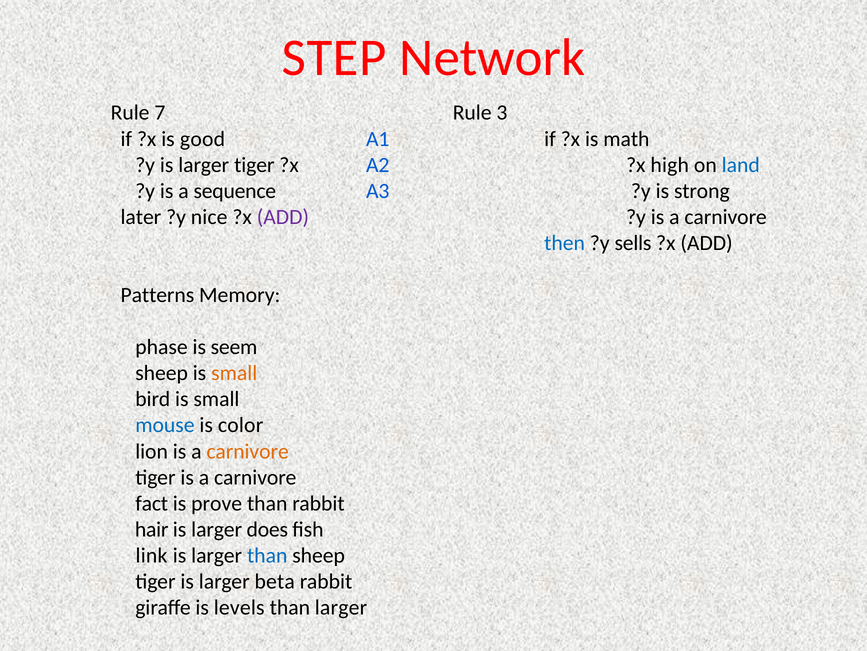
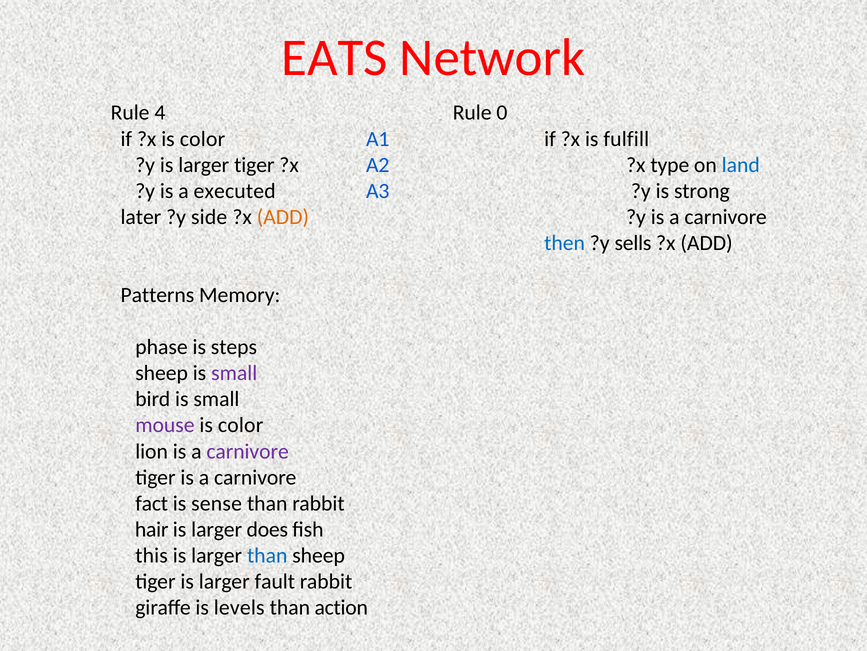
STEP: STEP -> EATS (334, 58)
7: 7 -> 4 (160, 113)
3: 3 -> 0 (502, 113)
?x is good: good -> color (203, 139)
math: math -> fulfill (626, 139)
high: high -> type (670, 165)
sequence: sequence -> executed (235, 191)
nice: nice -> side (209, 217)
ADD colour: purple -> orange (283, 217)
seem: seem -> steps (234, 347)
small colour: orange -> purple (234, 373)
mouse colour: blue -> purple (165, 425)
carnivore colour: orange -> purple (248, 451)
prove: prove -> sense (217, 503)
link: link -> this (152, 555)
beta: beta -> fault (275, 581)
than larger: larger -> action (341, 607)
